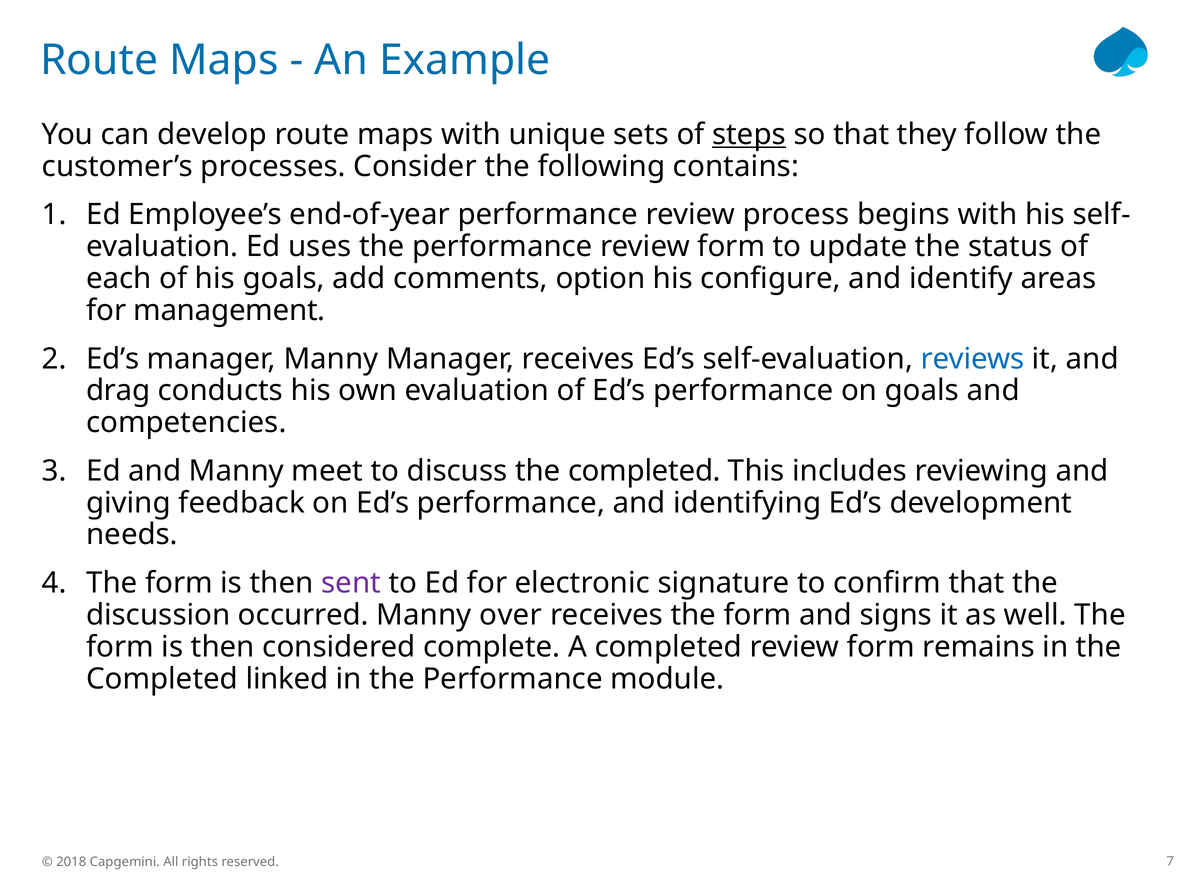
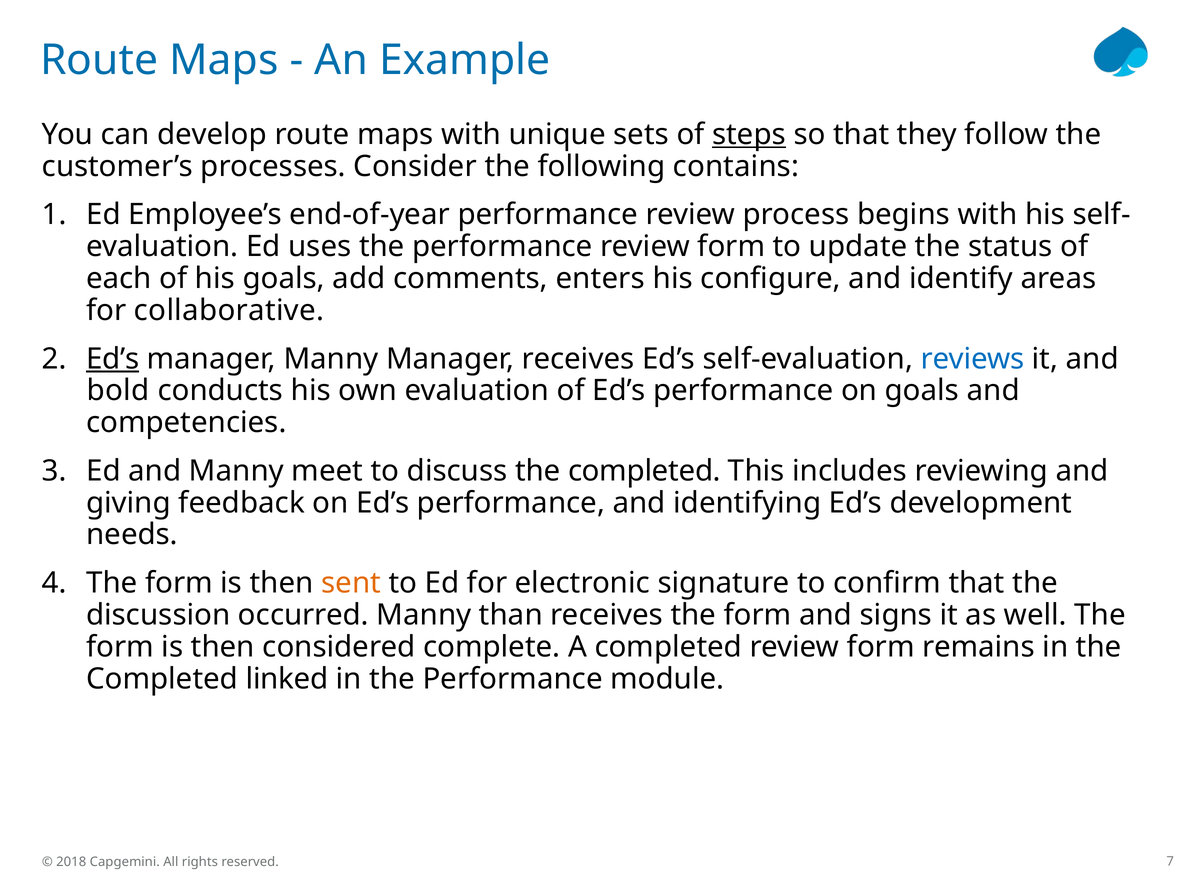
option: option -> enters (600, 278)
management: management -> collaborative (229, 310)
Ed’s underline: none -> present (113, 359)
drag: drag -> bold (118, 391)
sent colour: purple -> orange (351, 583)
over: over -> than (511, 615)
